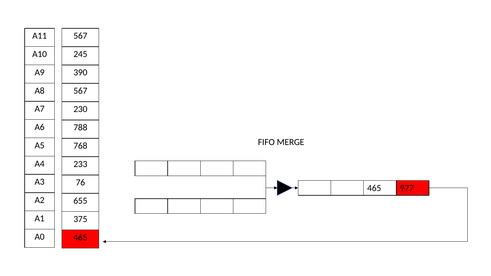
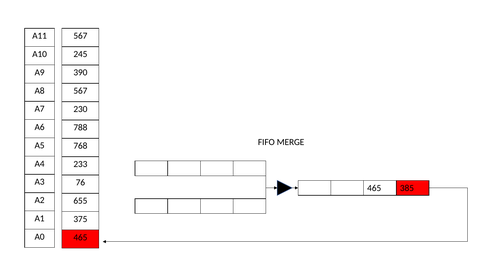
977: 977 -> 385 (407, 188)
